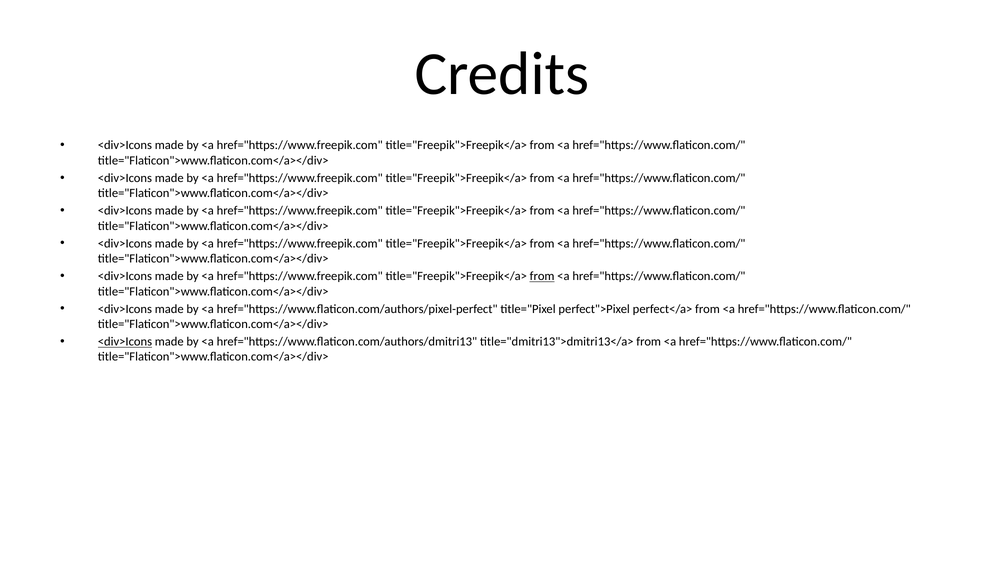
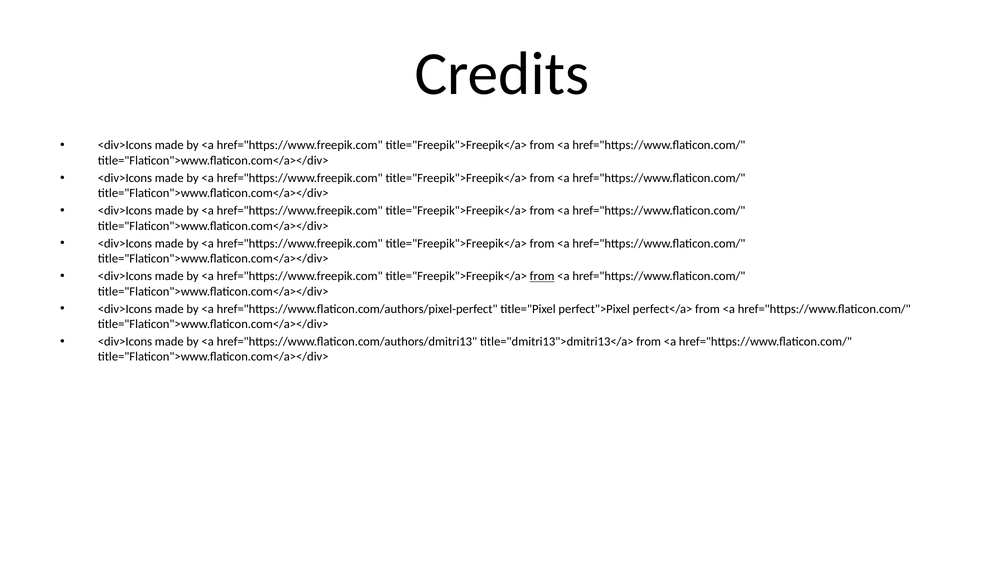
<div>Icons underline: present -> none (125, 342)
